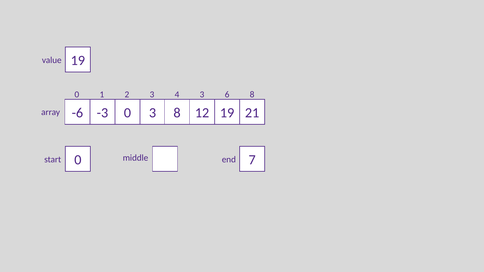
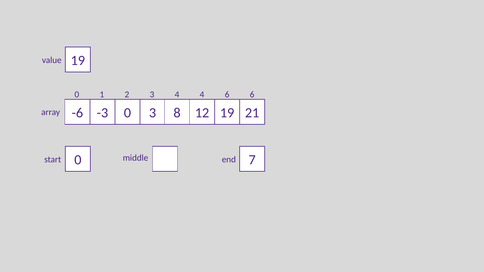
4 3: 3 -> 4 (202, 95)
6 8: 8 -> 6 (252, 95)
